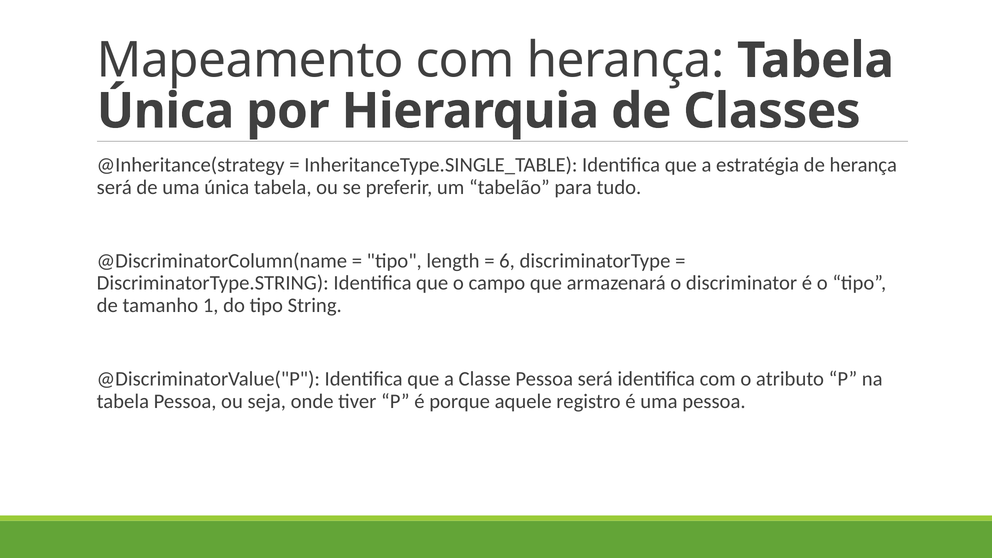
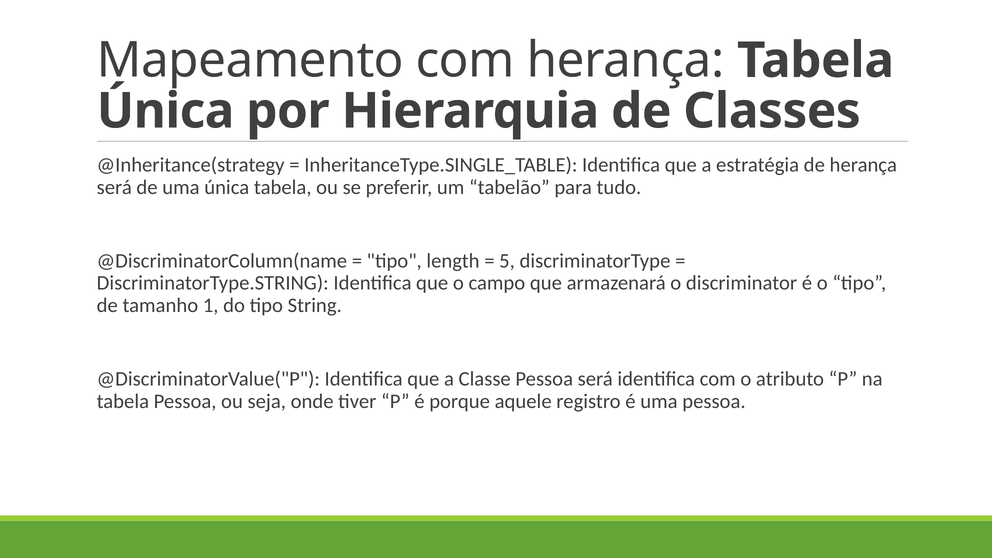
6: 6 -> 5 (507, 261)
